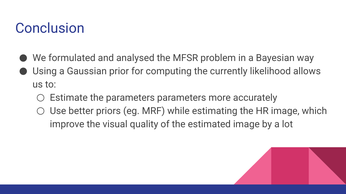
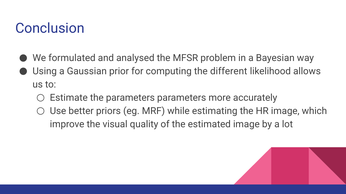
currently: currently -> different (229, 71)
